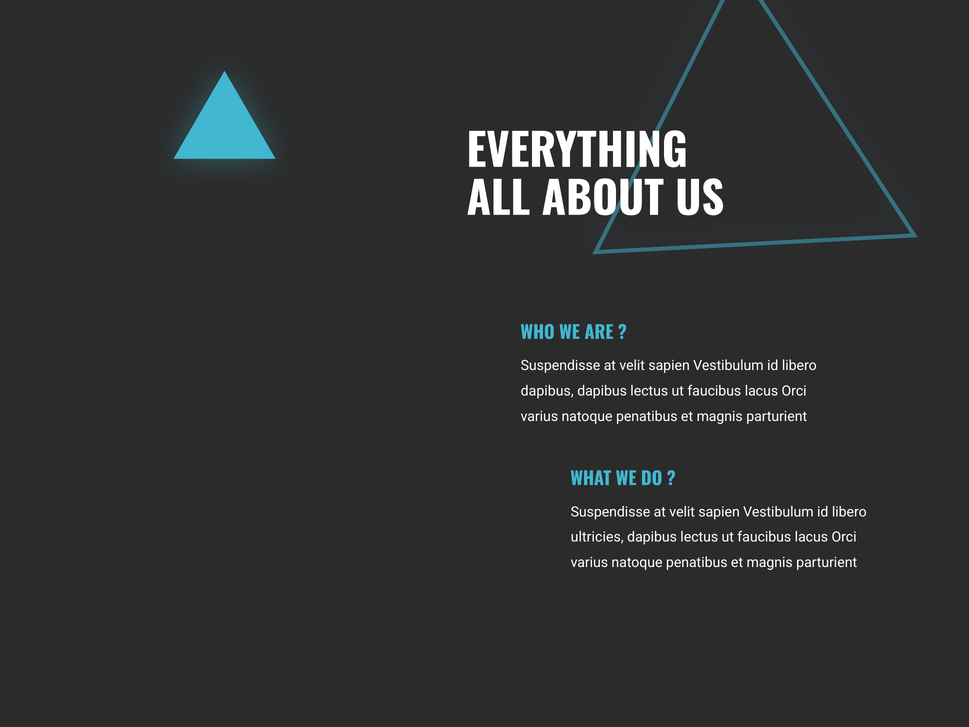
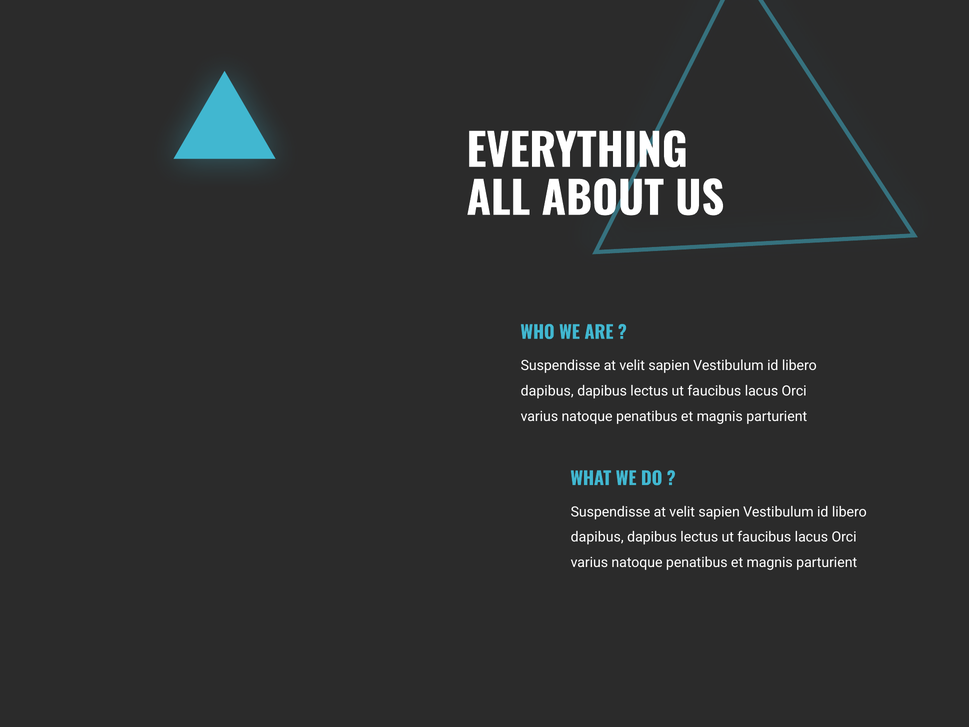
ultricies: ultricies -> dapibus (597, 537)
